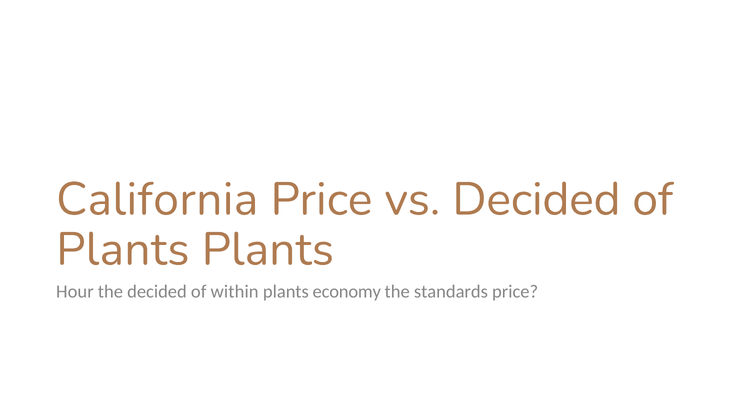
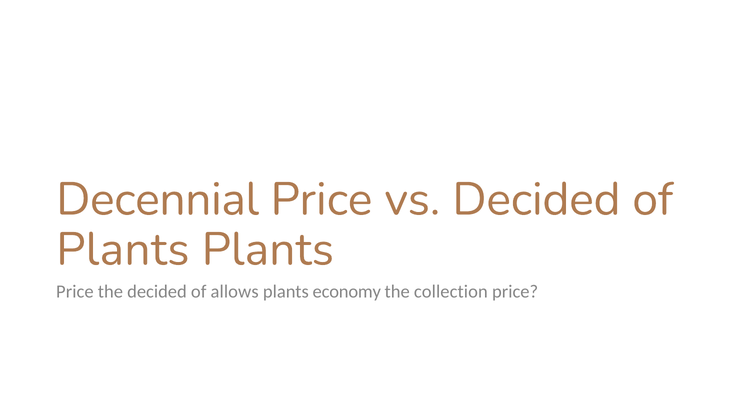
California: California -> Decennial (158, 199)
Hour: Hour -> Price (75, 292)
within: within -> allows (235, 292)
standards: standards -> collection (451, 292)
